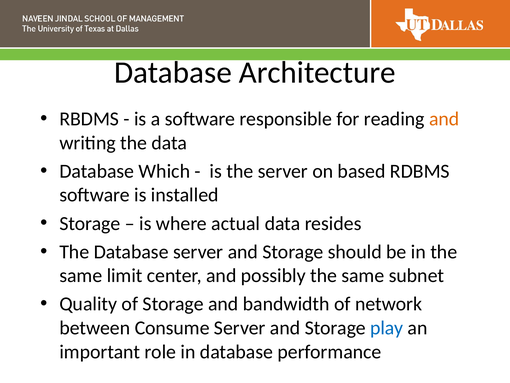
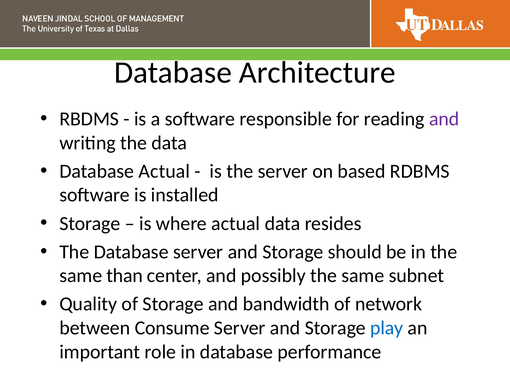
and colour: orange -> purple (444, 119)
Database Which: Which -> Actual (164, 171)
limit: limit -> than (125, 275)
